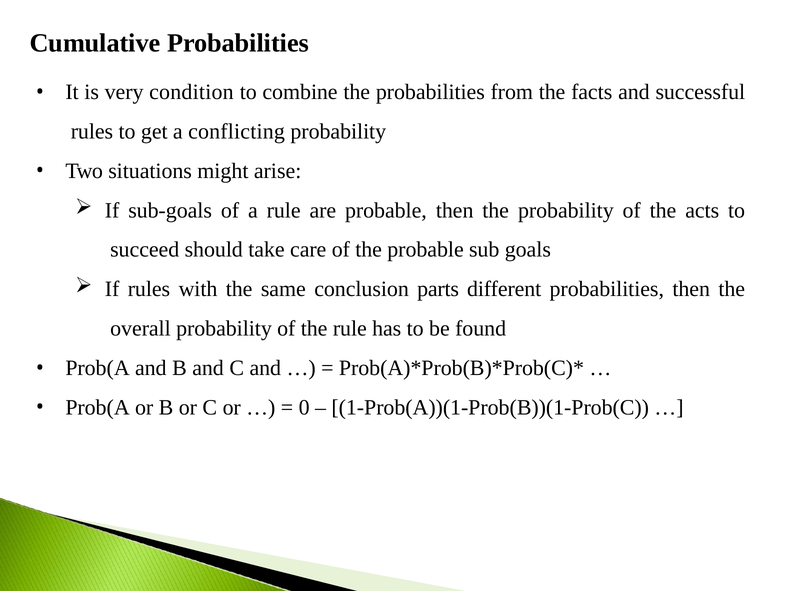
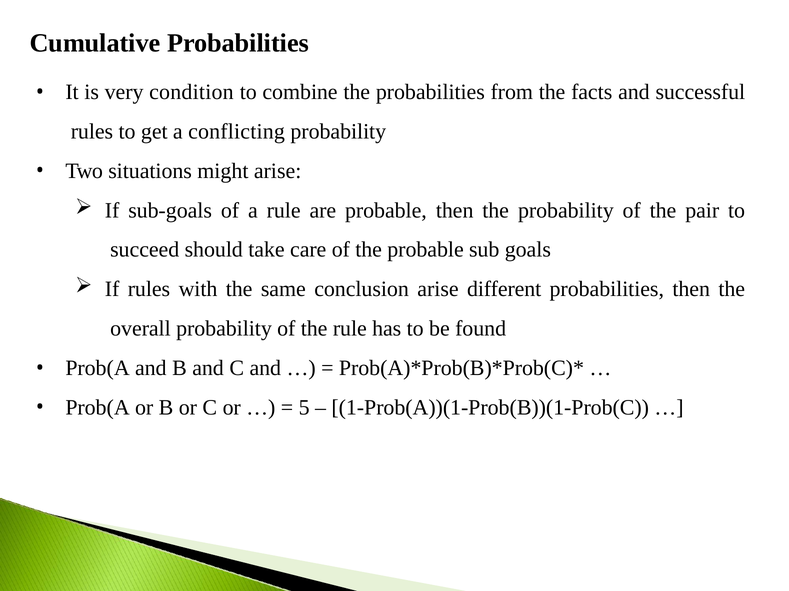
acts: acts -> pair (702, 211)
conclusion parts: parts -> arise (438, 290)
0: 0 -> 5 (304, 408)
